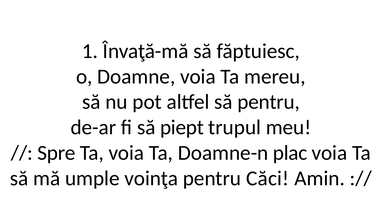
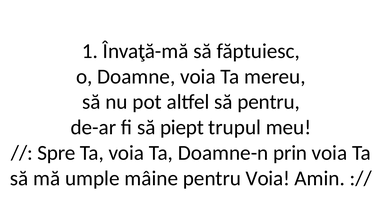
plac: plac -> prin (290, 153)
voinţa: voinţa -> mâine (151, 178)
pentru Căci: Căci -> Voia (268, 178)
